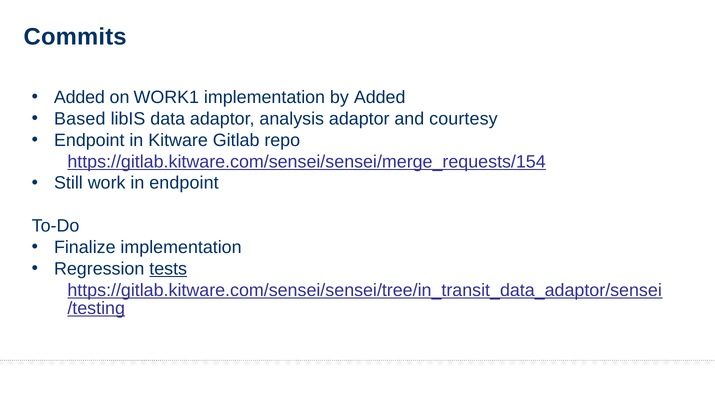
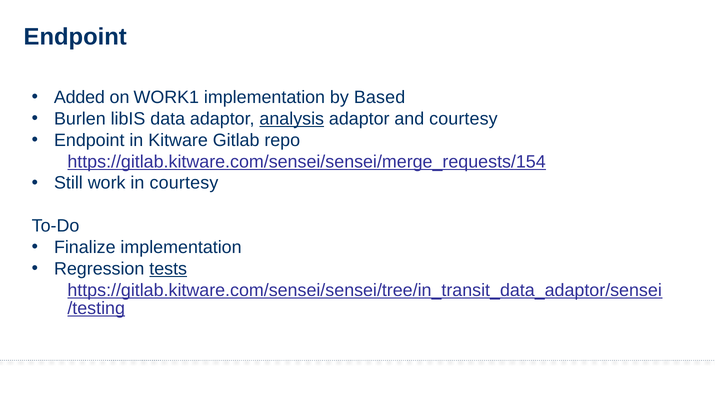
Commits: Commits -> Endpoint (75, 37)
by Added: Added -> Based (380, 97)
Based: Based -> Burlen (80, 119)
analysis underline: none -> present (292, 119)
in endpoint: endpoint -> courtesy (184, 183)
